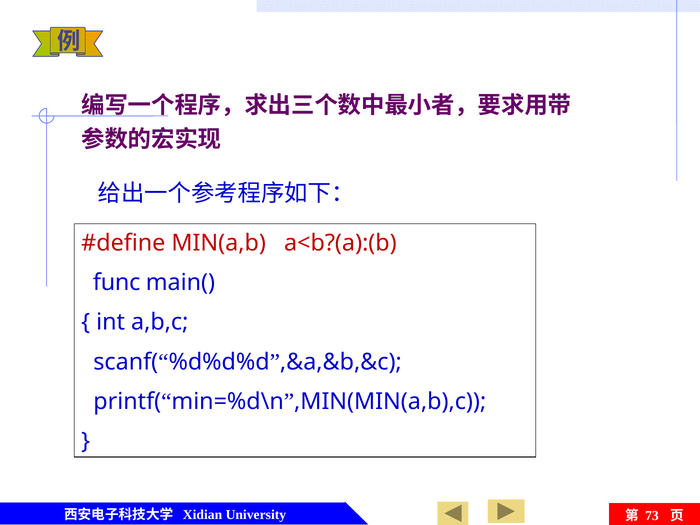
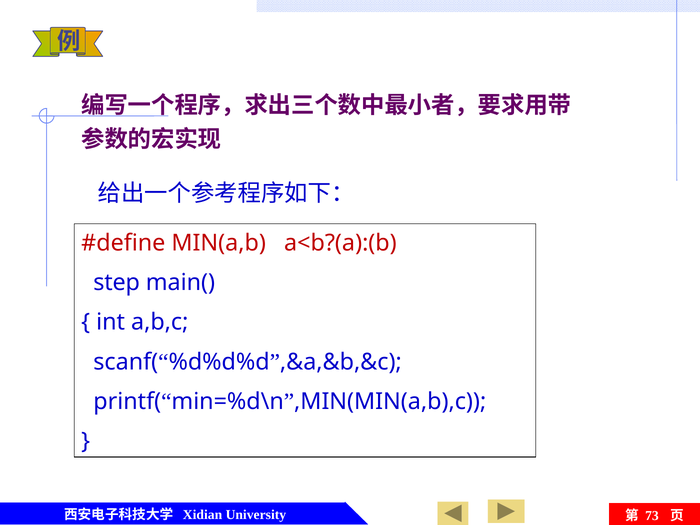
func: func -> step (117, 283)
